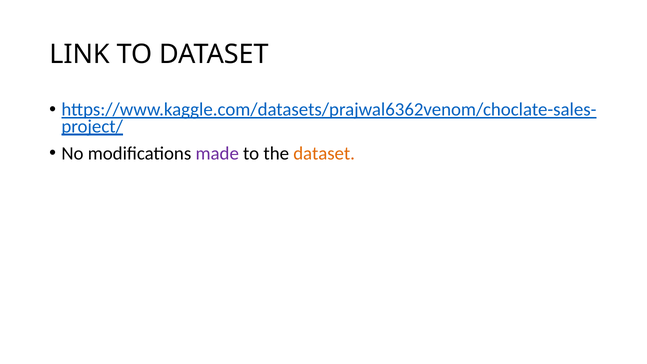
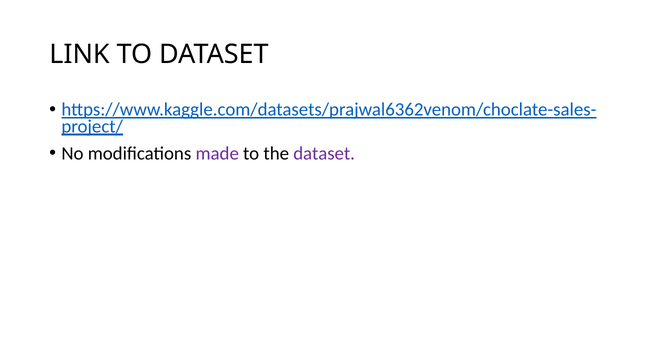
dataset colour: orange -> purple (324, 153)
